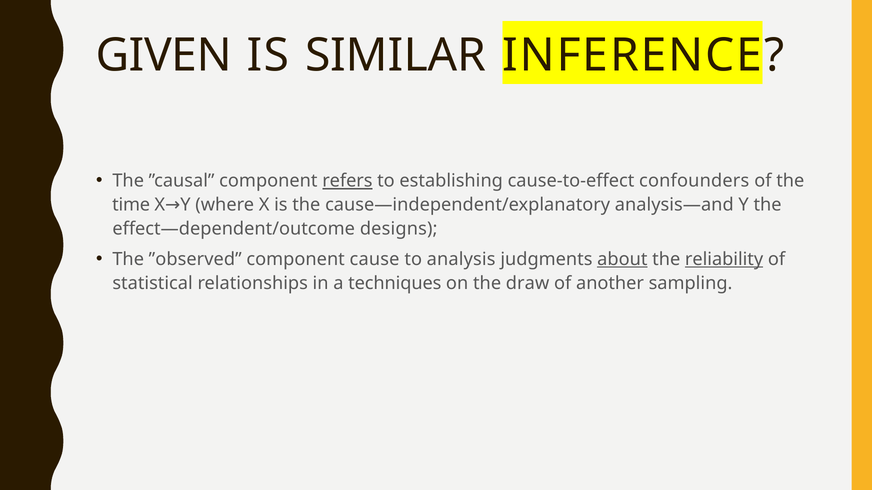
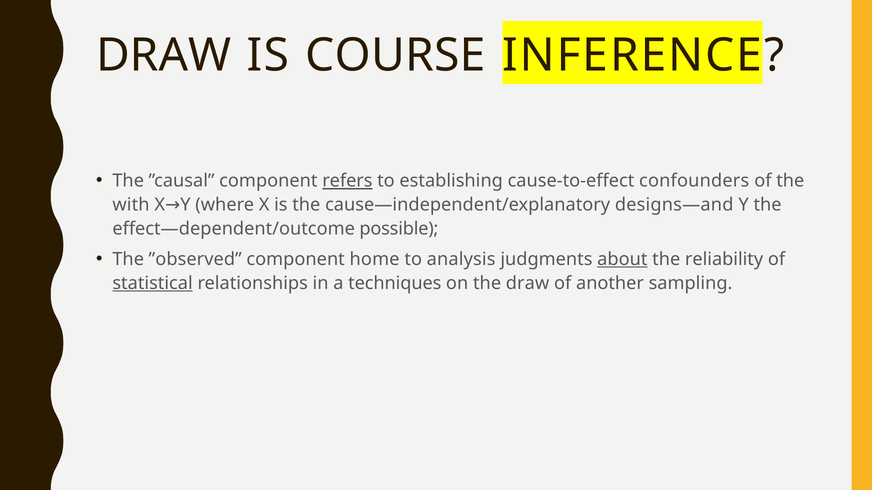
GIVEN: GIVEN -> DRAW (164, 55)
SIMILAR: SIMILAR -> COURSE (395, 55)
time: time -> with (131, 205)
analysis—and: analysis—and -> designs—and (674, 205)
designs: designs -> possible (399, 229)
cause: cause -> home (375, 259)
reliability underline: present -> none (724, 259)
statistical underline: none -> present (153, 283)
